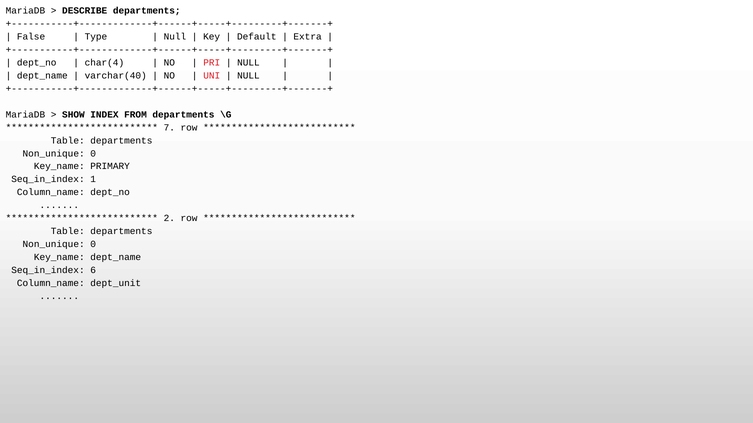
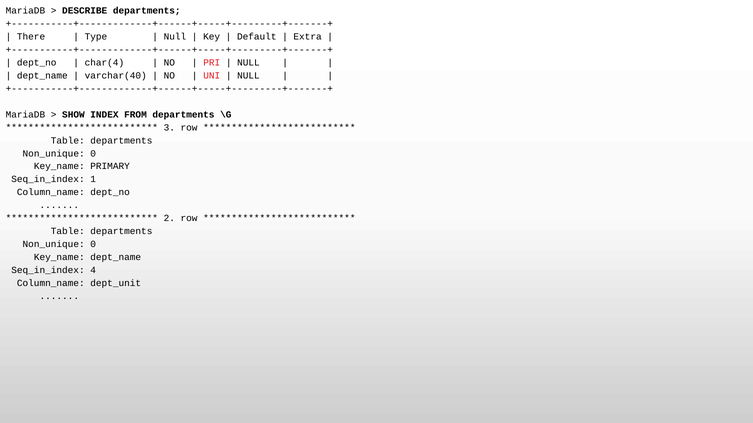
False: False -> There (31, 37)
7: 7 -> 3 (169, 128)
6: 6 -> 4 (93, 270)
